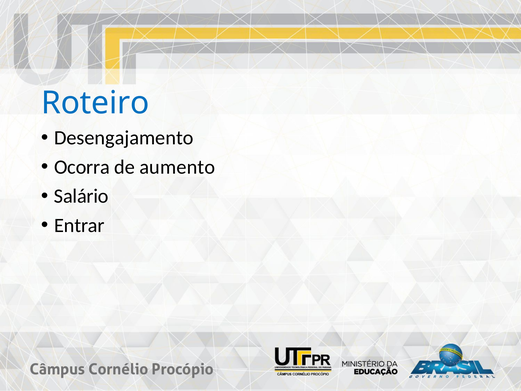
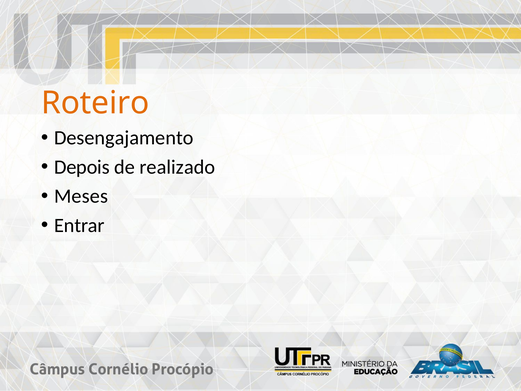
Roteiro colour: blue -> orange (95, 103)
Ocorra: Ocorra -> Depois (82, 167)
aumento: aumento -> realizado (177, 167)
Salário: Salário -> Meses (81, 196)
